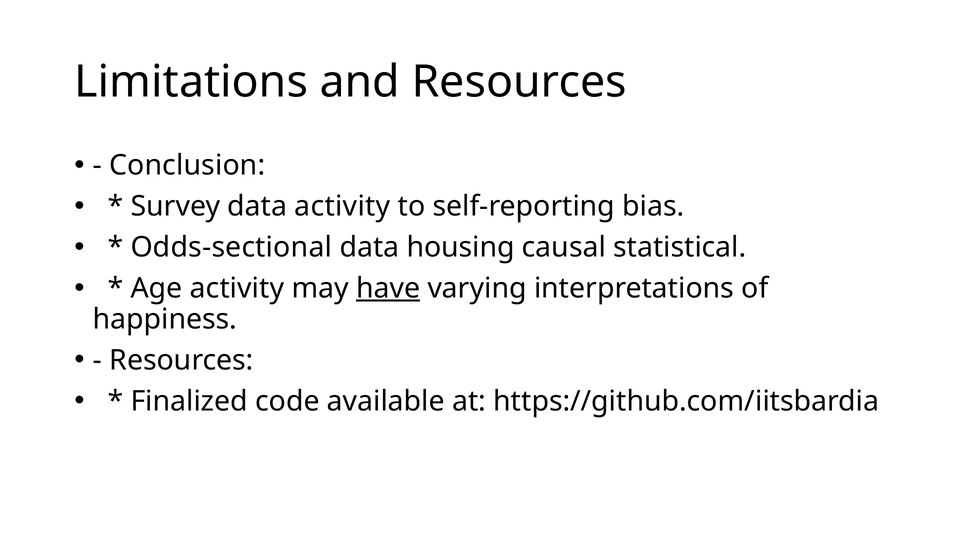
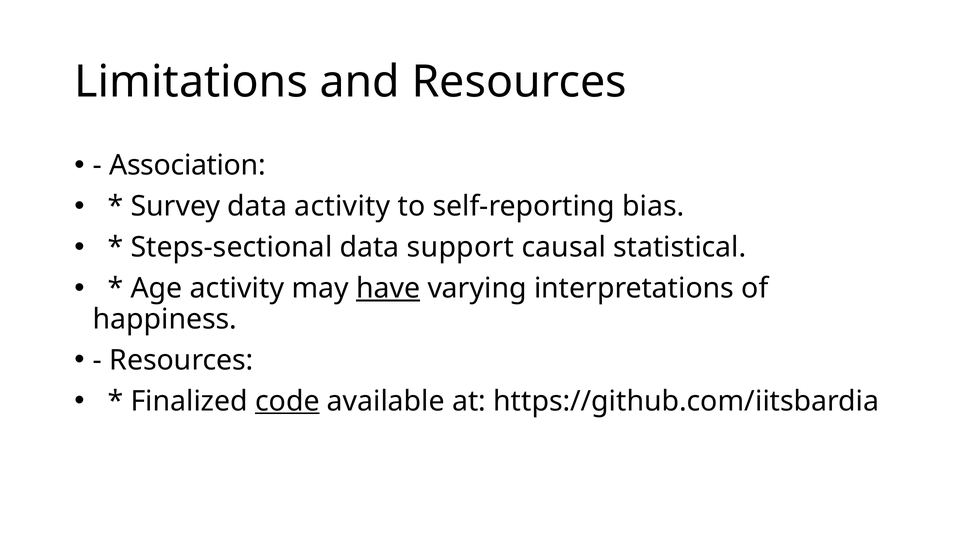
Conclusion: Conclusion -> Association (187, 165)
Odds-sectional: Odds-sectional -> Steps-sectional (231, 247)
housing: housing -> support (460, 247)
code underline: none -> present (287, 401)
